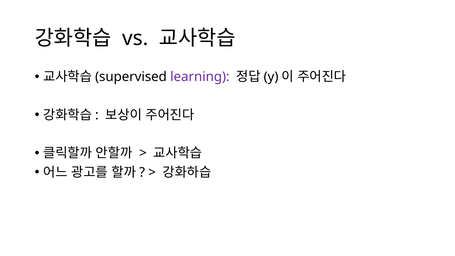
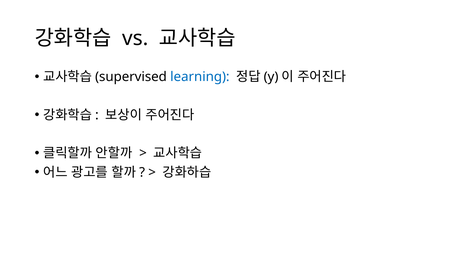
learning colour: purple -> blue (200, 77)
